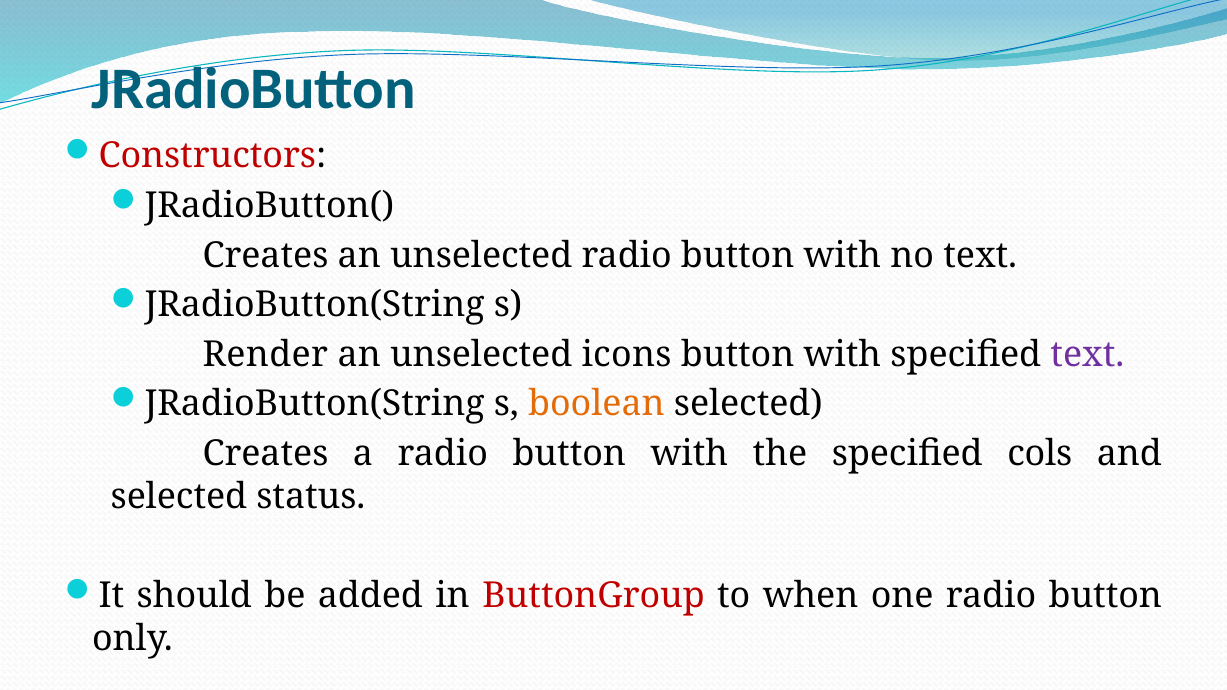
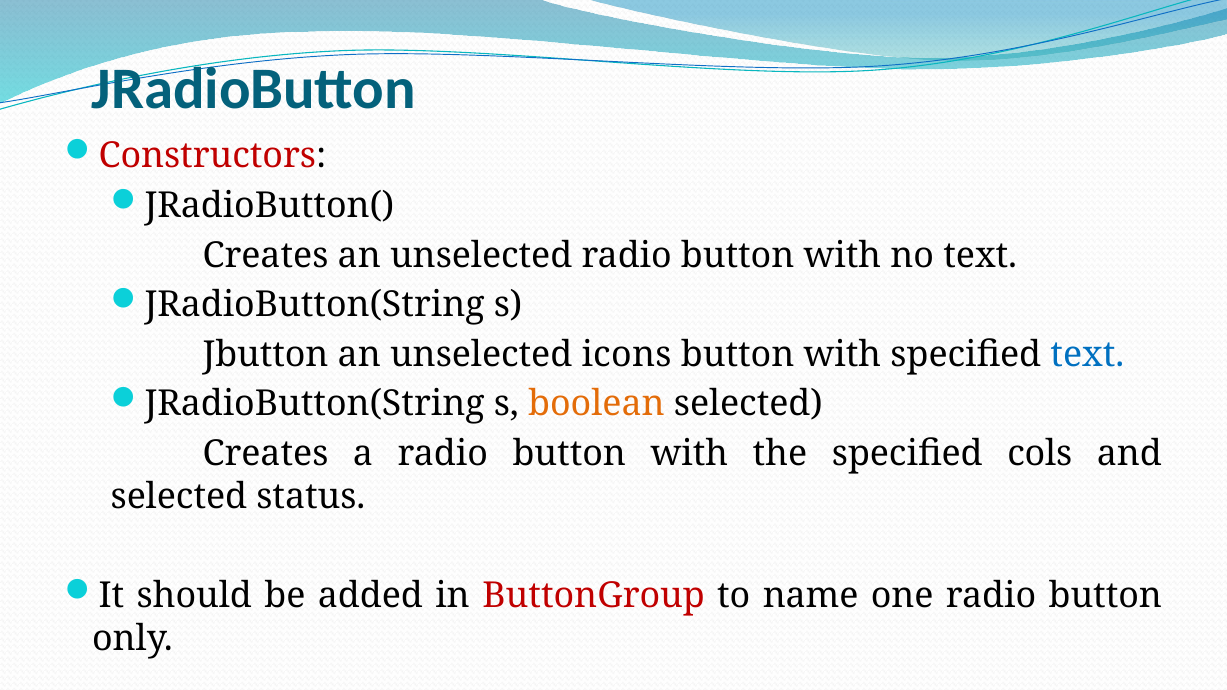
Render: Render -> Jbutton (266, 355)
text colour: purple -> blue (1087, 355)
when: when -> name (811, 596)
